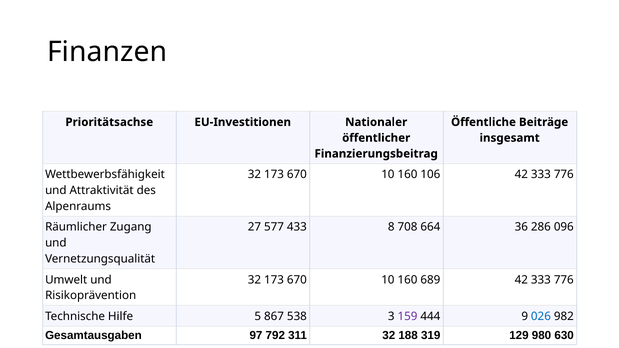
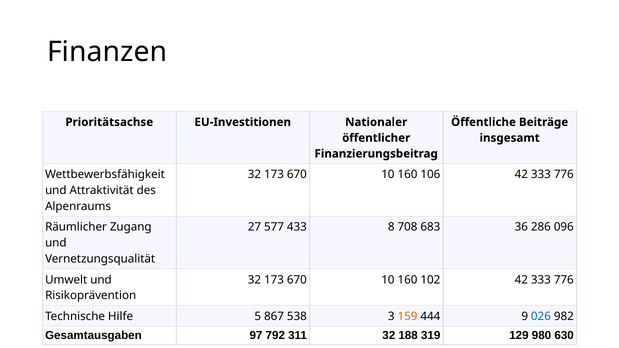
664: 664 -> 683 (430, 227)
689: 689 -> 102 (430, 280)
159 colour: purple -> orange (407, 317)
